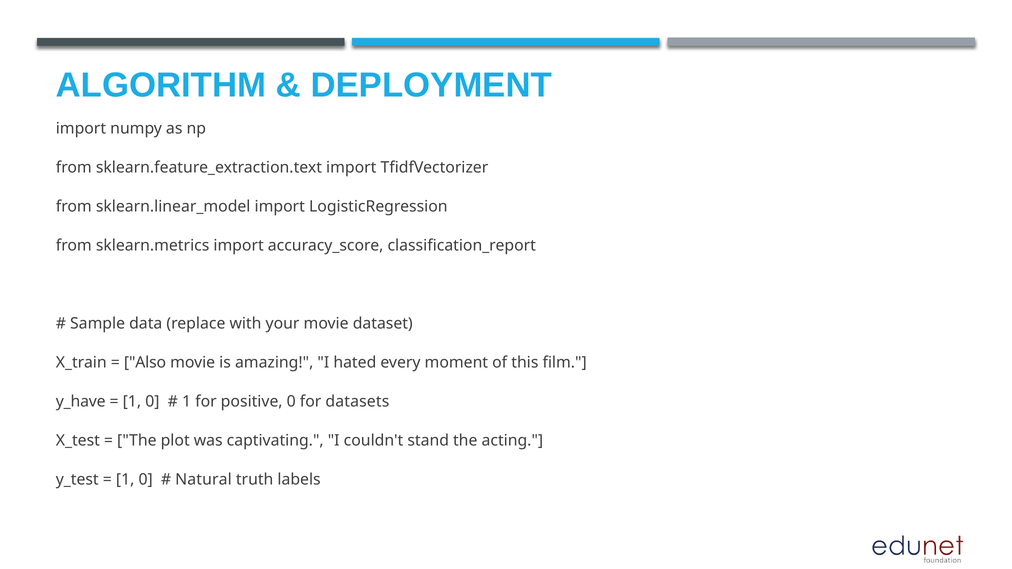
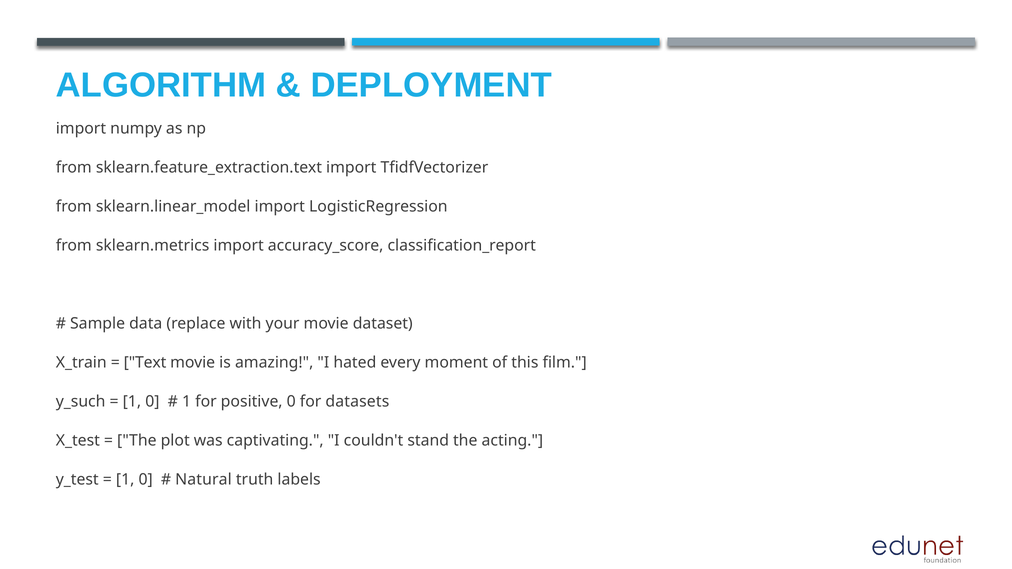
Also: Also -> Text (145, 363)
y_have: y_have -> y_such (81, 402)
